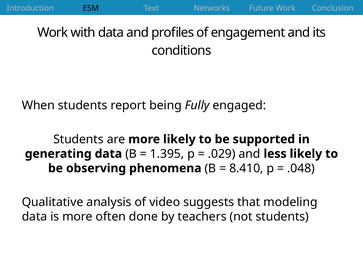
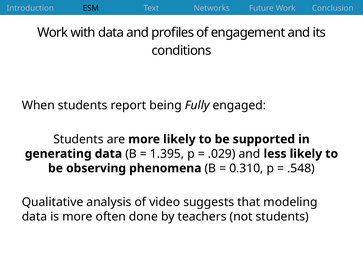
8.410: 8.410 -> 0.310 (246, 168)
.048: .048 -> .548 (301, 168)
